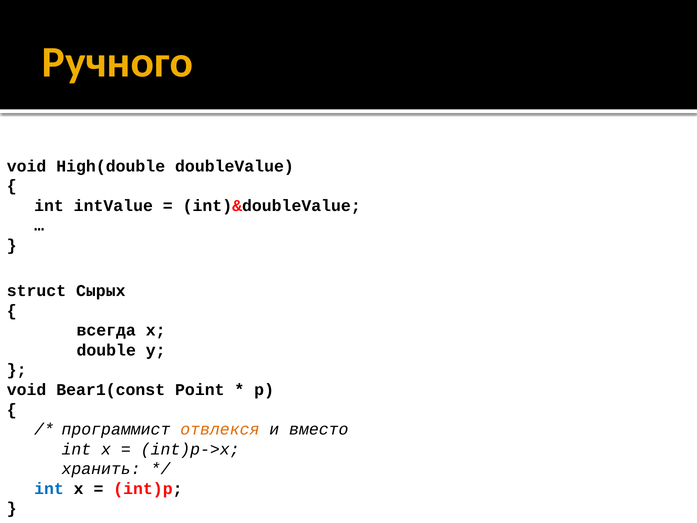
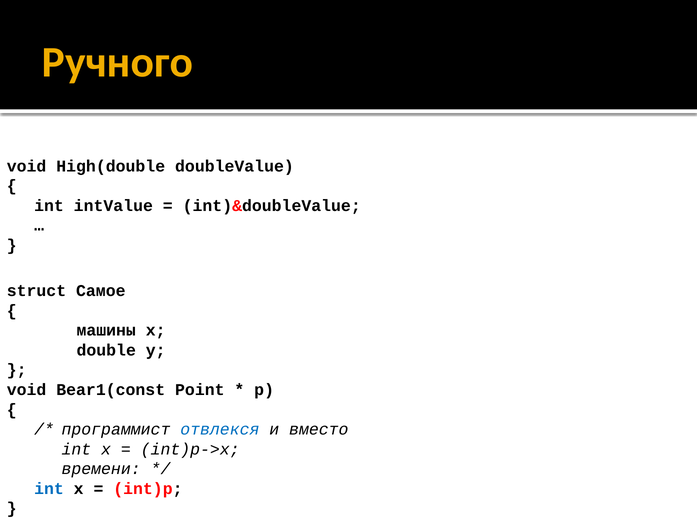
Сырых: Сырых -> Самое (101, 291)
всегда: всегда -> машины (106, 330)
отвлекся colour: orange -> blue (220, 429)
хранить: хранить -> времени (101, 469)
